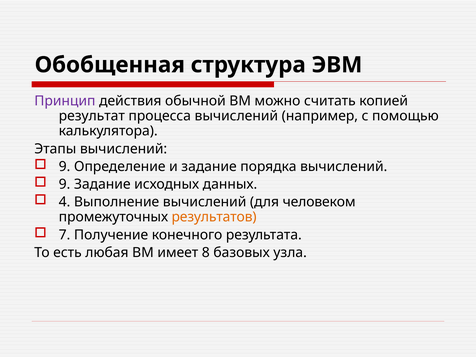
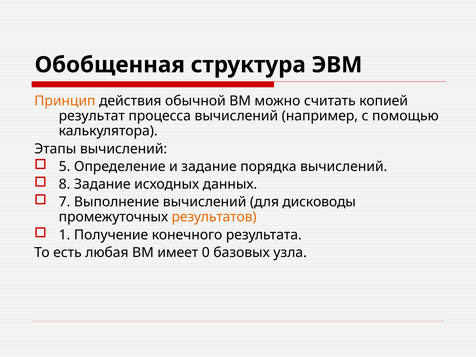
Принцип colour: purple -> orange (65, 101)
9: 9 -> 5 (65, 167)
9: 9 -> 8 (65, 184)
4: 4 -> 7 (65, 202)
человеком: человеком -> дисководы (319, 202)
7: 7 -> 1 (65, 235)
8: 8 -> 0 (206, 253)
